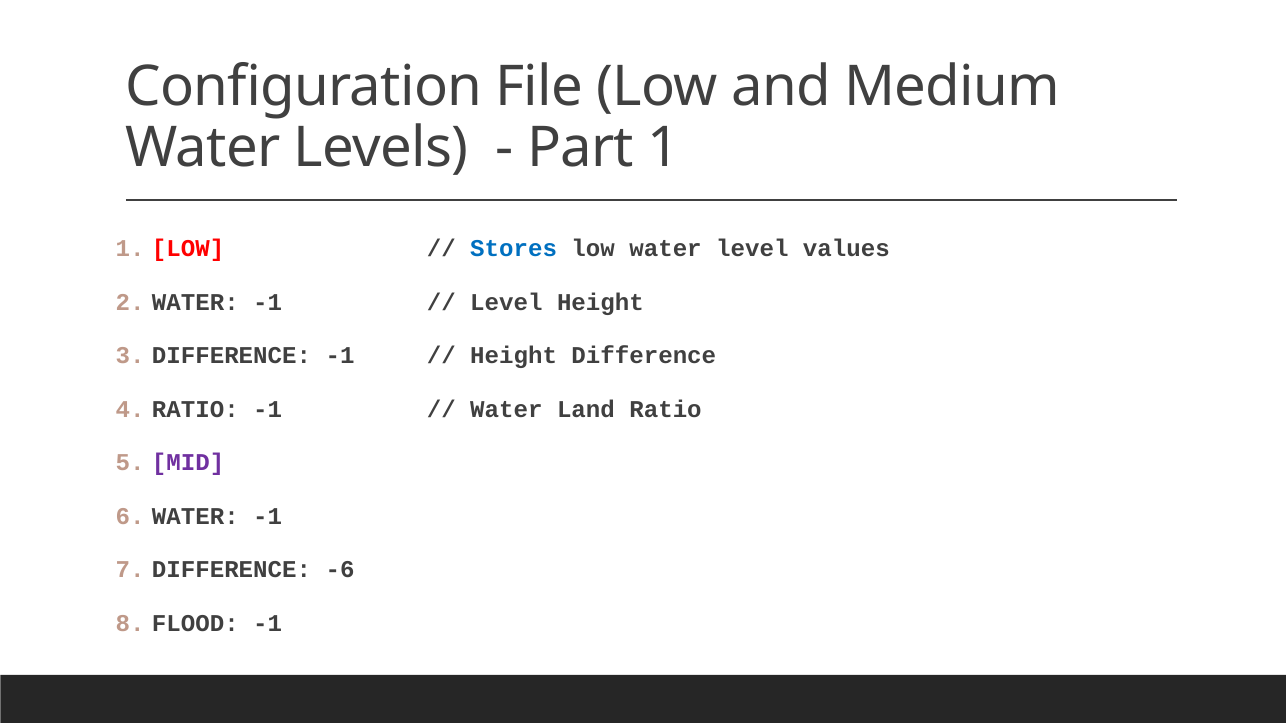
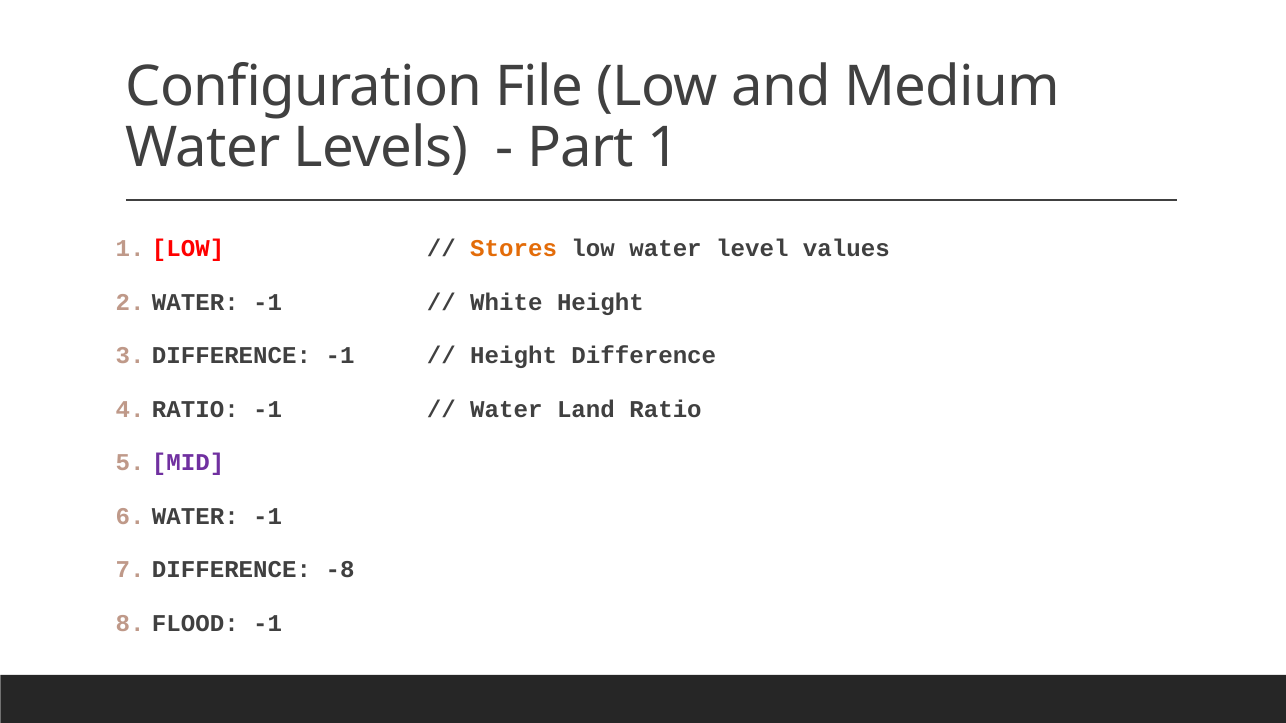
Stores colour: blue -> orange (514, 249)
Level: Level -> White (506, 303)
-6: -6 -> -8 (340, 570)
